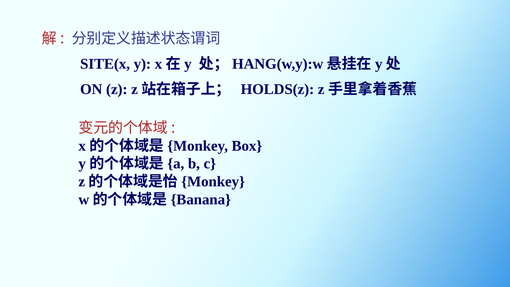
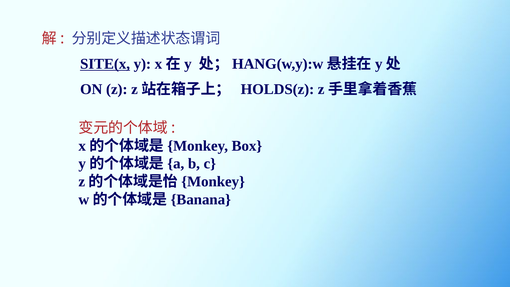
SITE(x underline: none -> present (105, 64)
